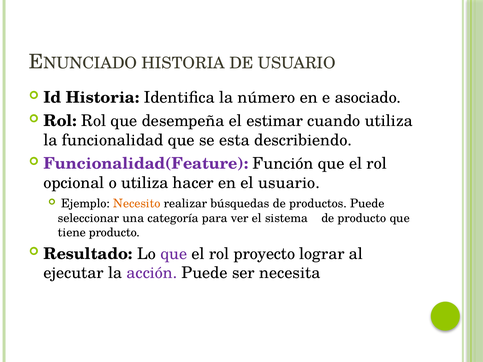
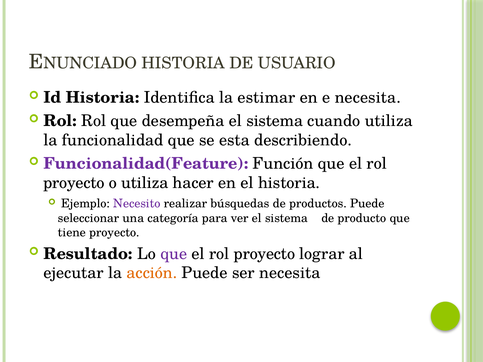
número: número -> estimar (266, 98)
e asociado: asociado -> necesita (368, 98)
desempeña el estimar: estimar -> sistema (275, 121)
opcional: opcional -> proyecto (74, 183)
el usuario: usuario -> historia (289, 183)
Necesito colour: orange -> purple (137, 204)
tiene producto: producto -> proyecto (114, 233)
acción colour: purple -> orange (152, 273)
